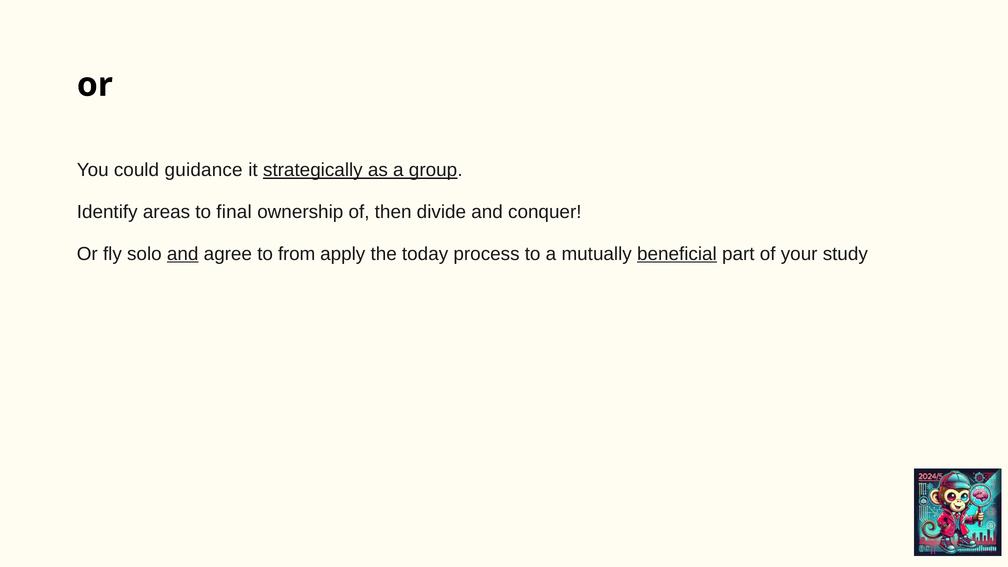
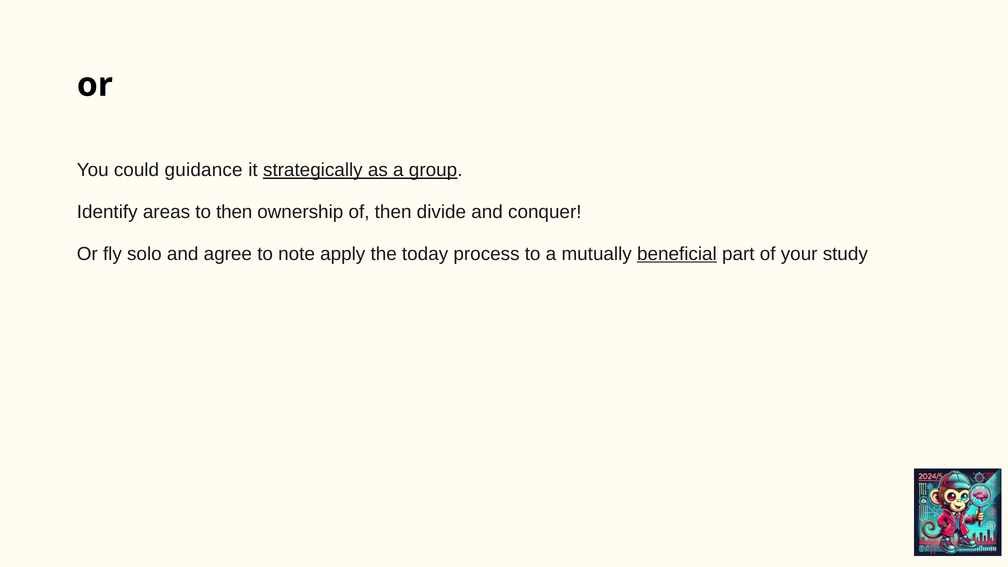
to final: final -> then (234, 212)
and underline: present -> none (183, 254)
from: from -> note (297, 254)
